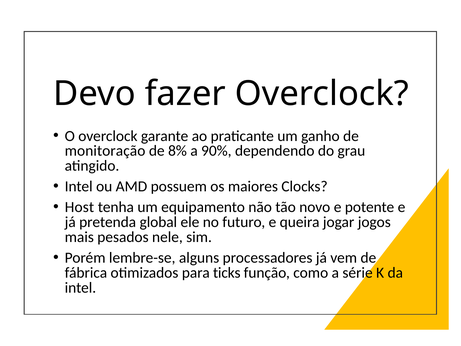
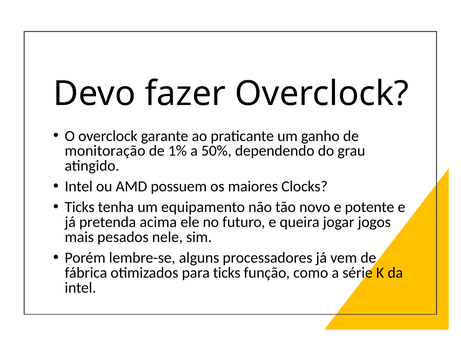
8%: 8% -> 1% (177, 151)
90%: 90% -> 50% (216, 151)
Host: Host -> Ticks (80, 207)
global: global -> acima (158, 222)
